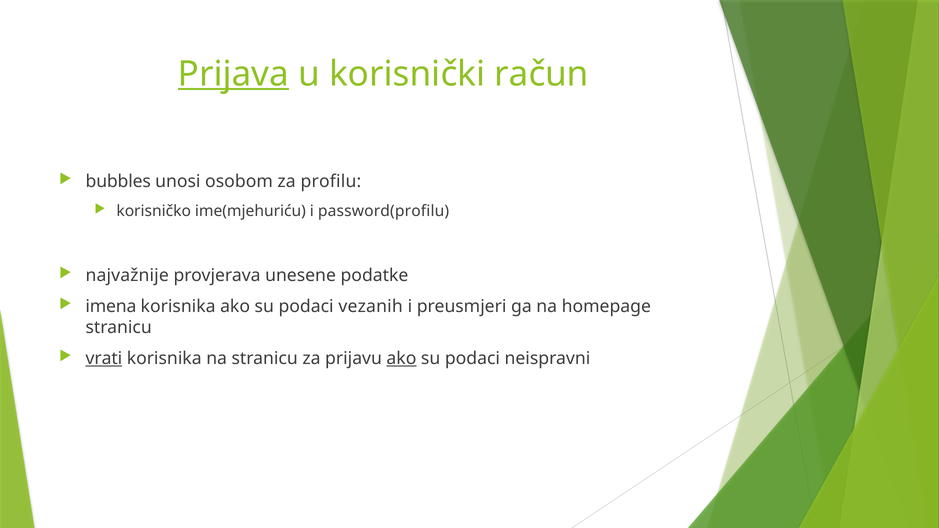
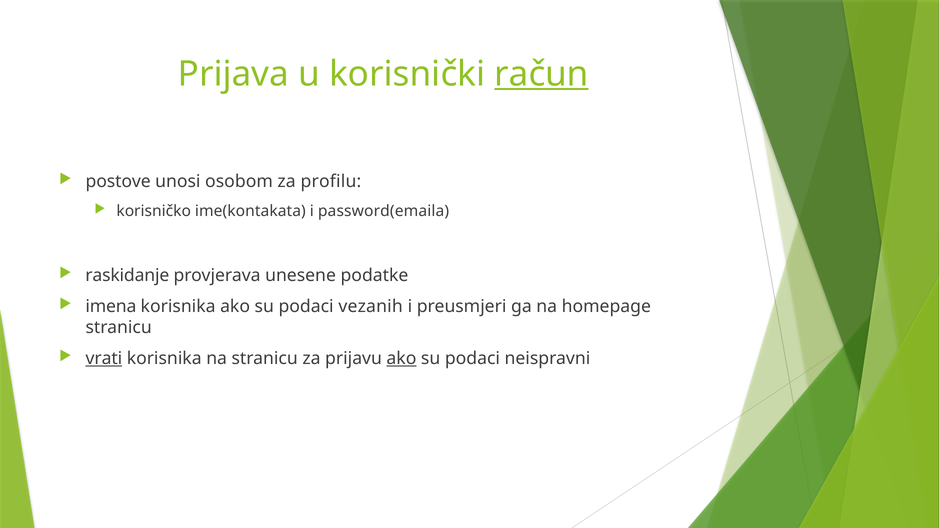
Prijava underline: present -> none (233, 74)
račun underline: none -> present (542, 74)
bubbles: bubbles -> postove (118, 182)
ime(mjehuriću: ime(mjehuriću -> ime(kontakata (250, 211)
password(profilu: password(profilu -> password(emaila (384, 211)
najvažnije: najvažnije -> raskidanje (127, 276)
